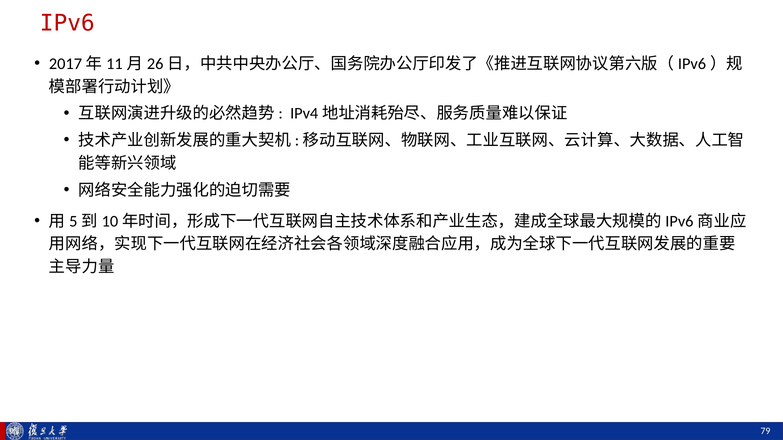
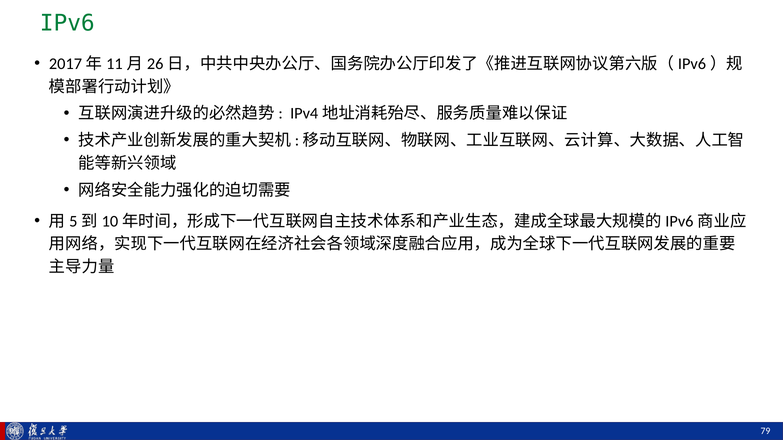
IPv6 colour: red -> green (67, 23)
